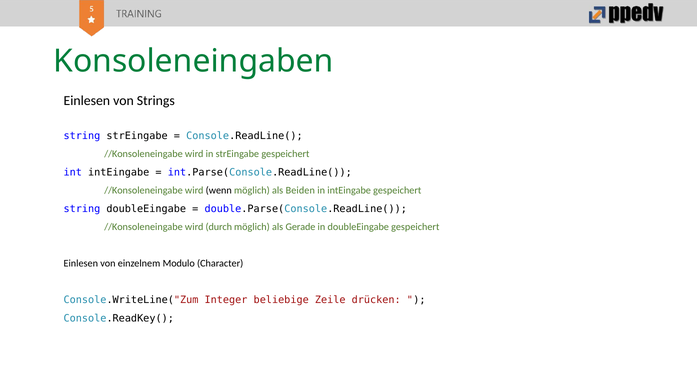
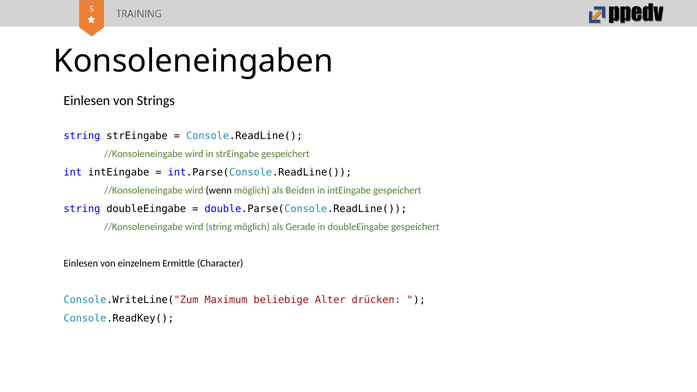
Konsoleneingaben colour: green -> black (193, 61)
wird durch: durch -> string (219, 227)
Modulo: Modulo -> Ermittle (179, 263)
Integer: Integer -> Maximum (226, 300)
Zeile: Zeile -> Alter (330, 300)
